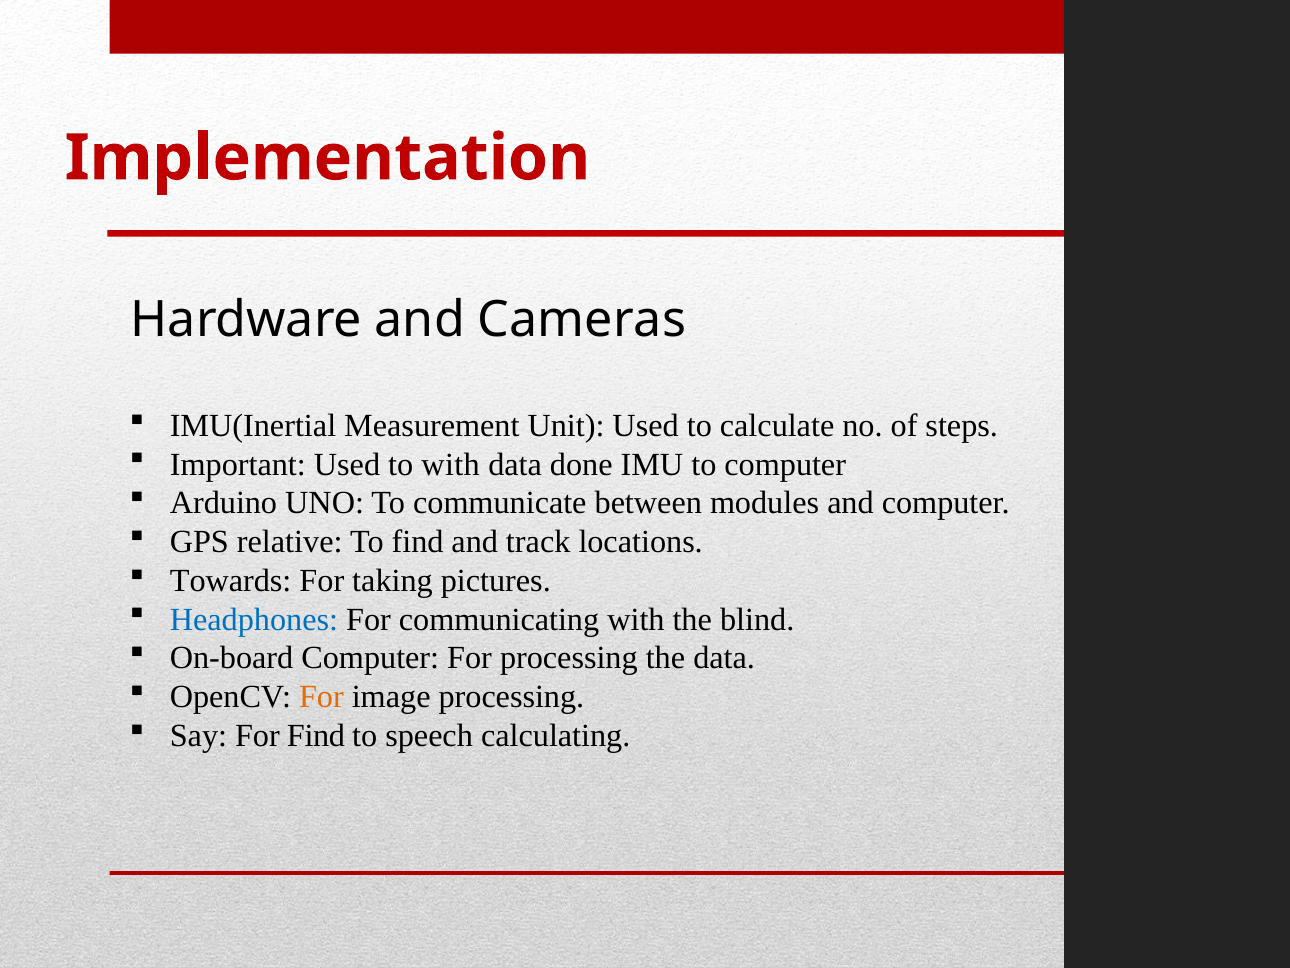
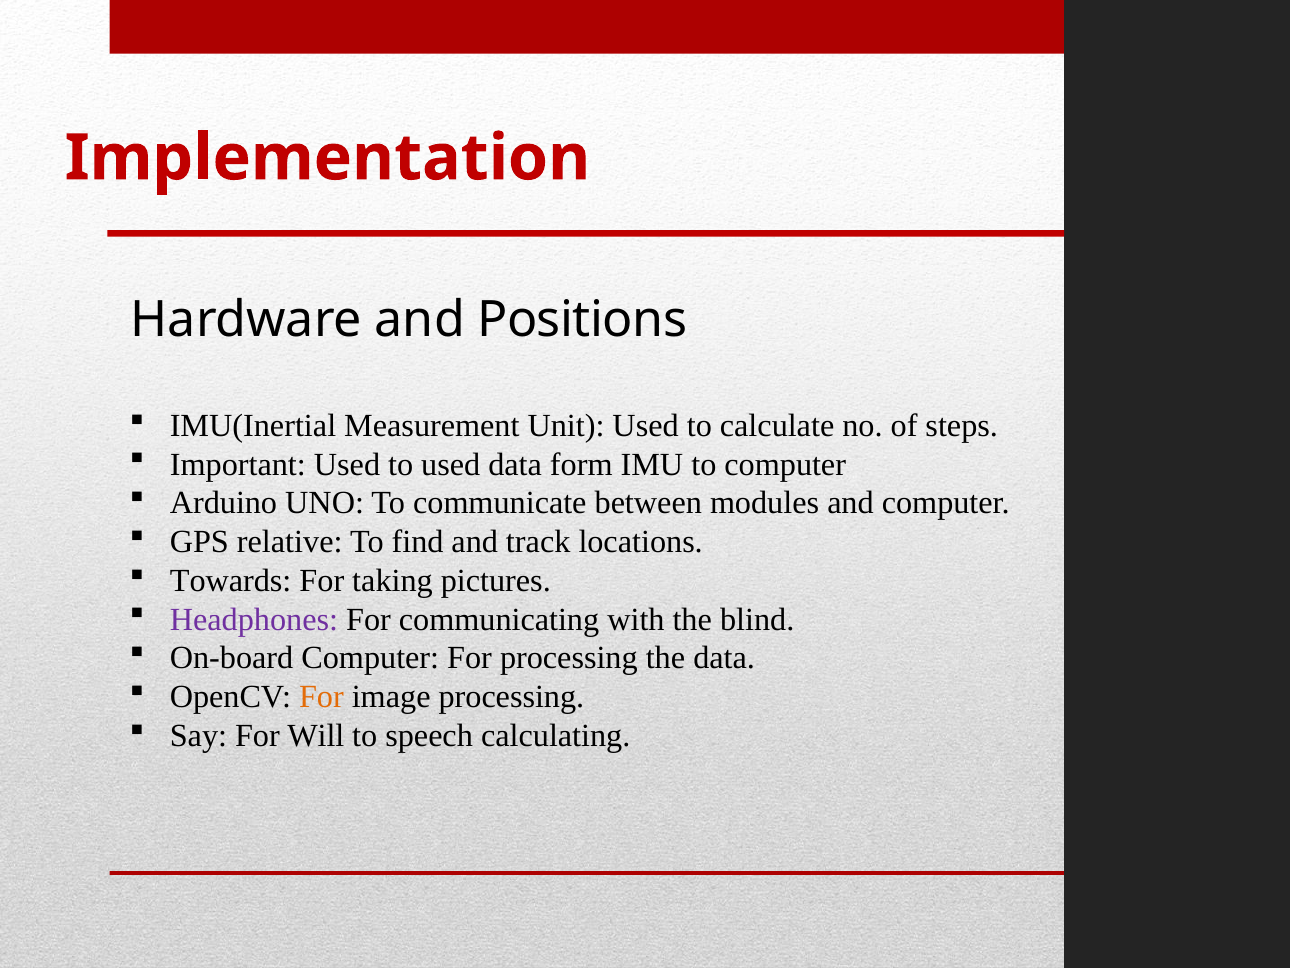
Cameras: Cameras -> Positions (582, 319)
to with: with -> used (451, 464)
done: done -> form (581, 464)
Headphones colour: blue -> purple (254, 619)
For Find: Find -> Will (316, 735)
